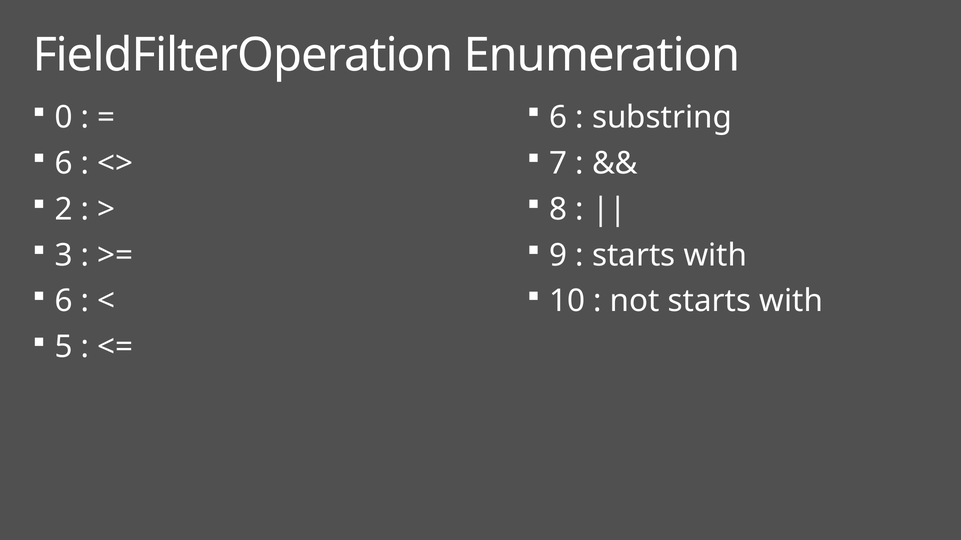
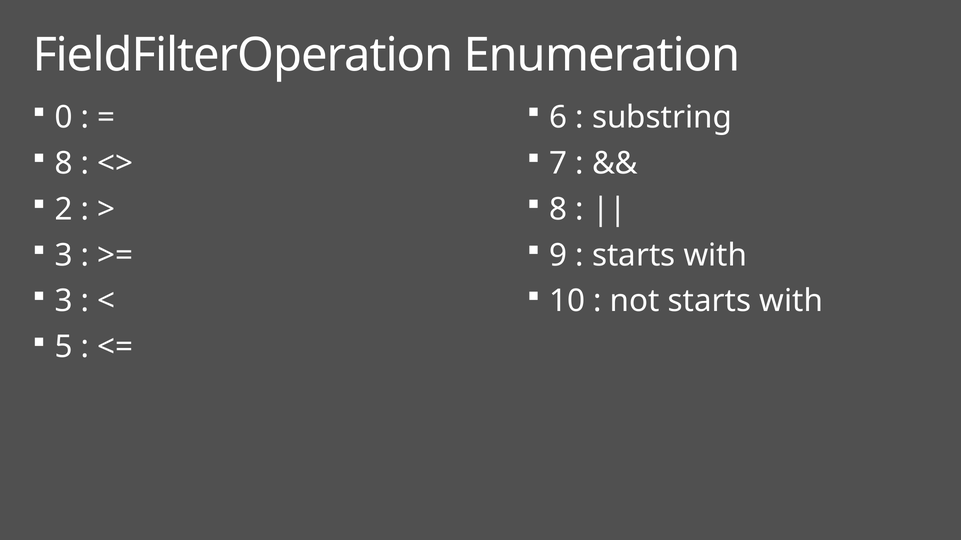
6: 6 -> 8 (64, 164)
6: 6 -> 3 (64, 301)
